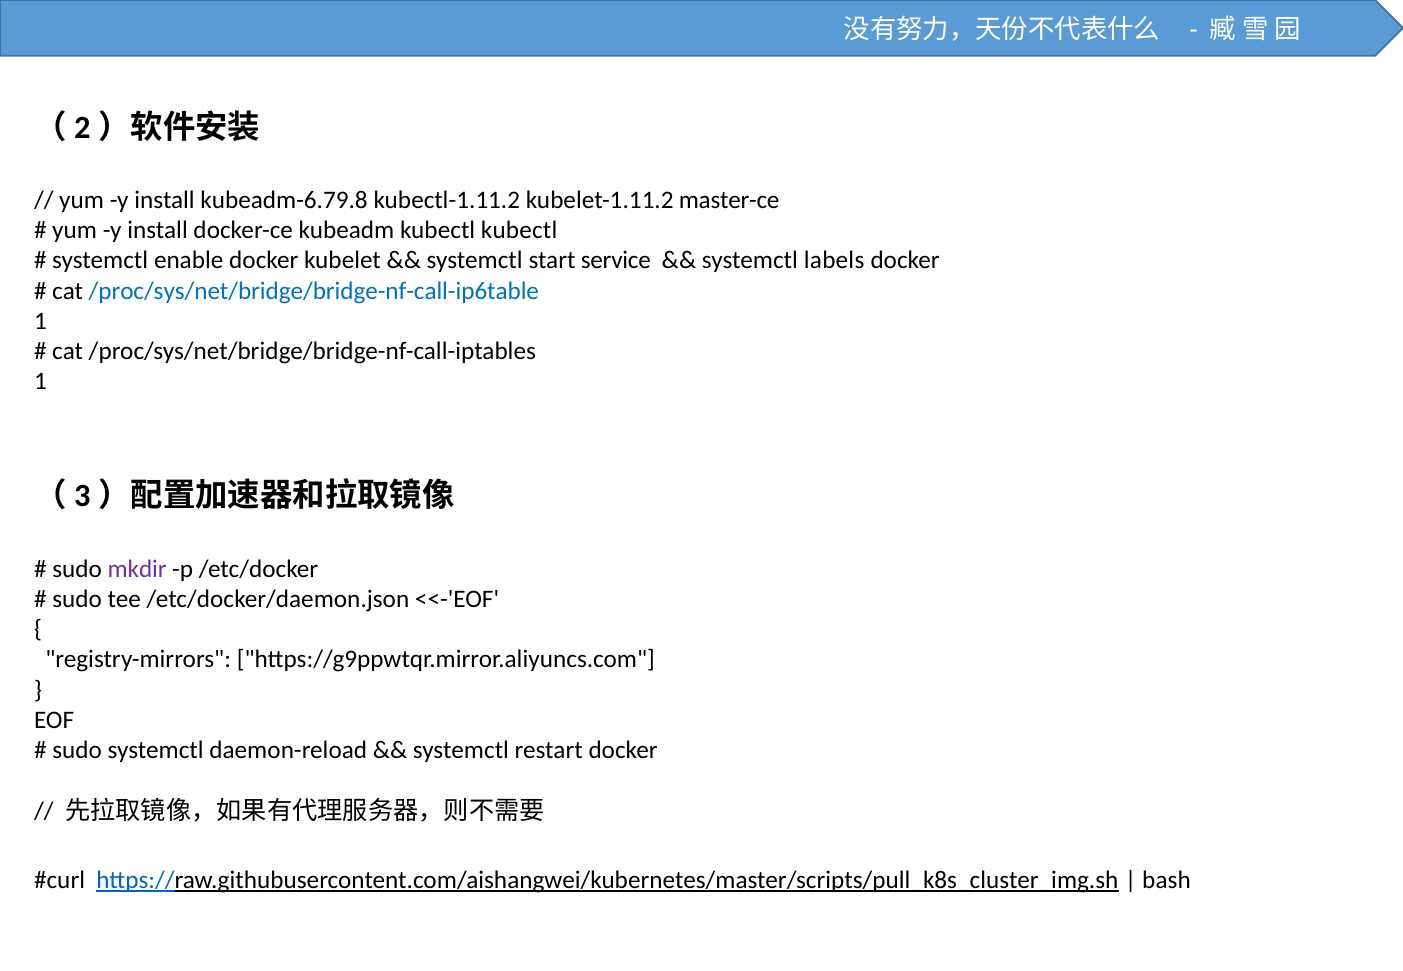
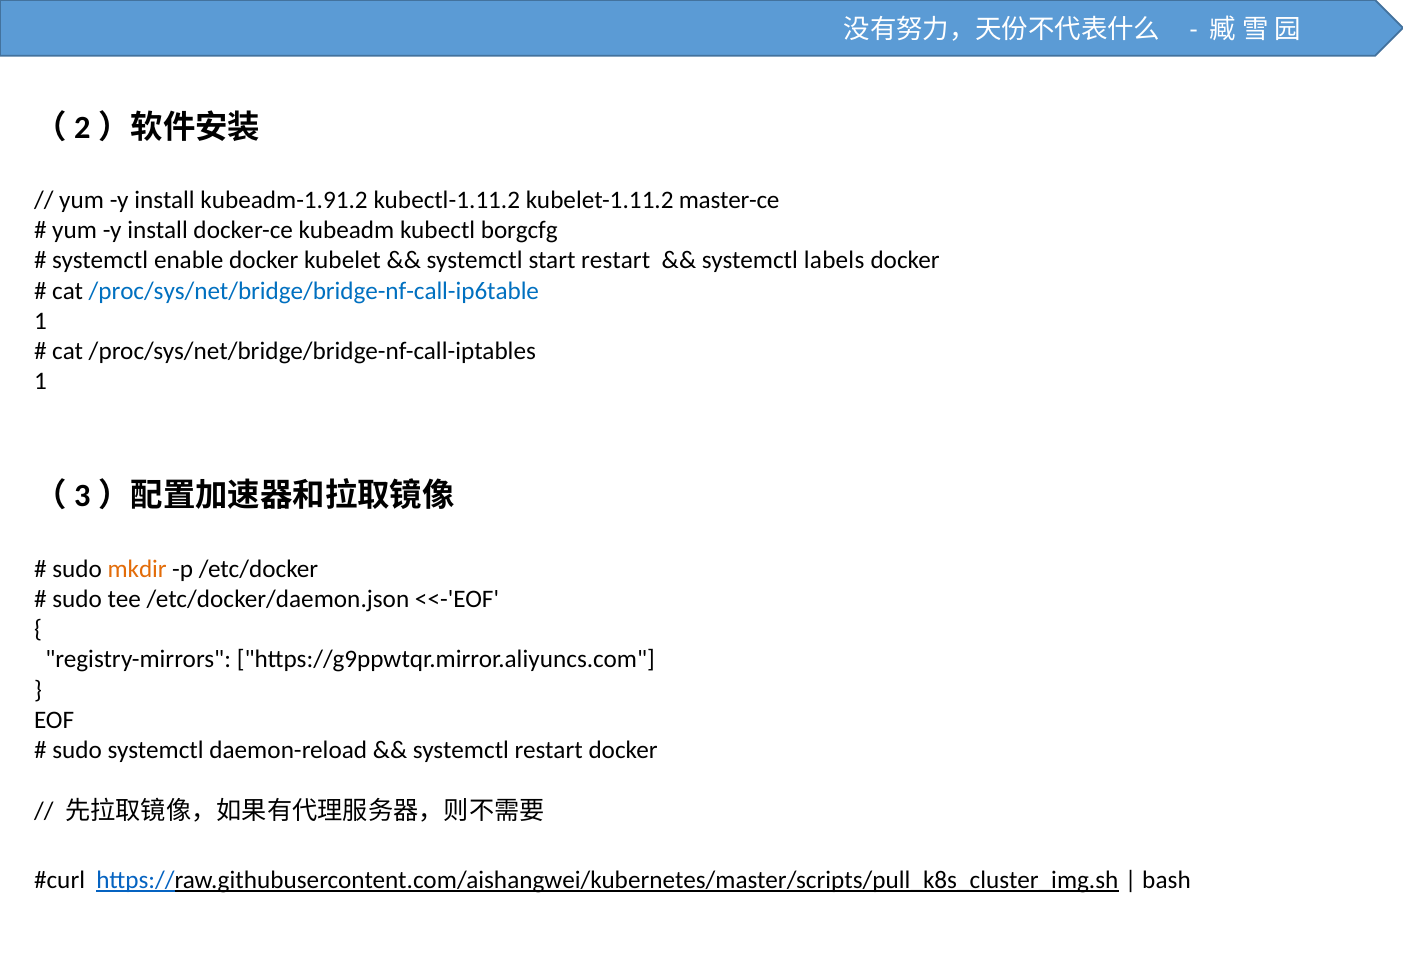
kubeadm-6.79.8: kubeadm-6.79.8 -> kubeadm-1.91.2 (284, 200)
kubectl kubectl: kubectl -> borgcfg (519, 231)
start service: service -> restart (616, 261)
mkdir colour: purple -> orange (137, 569)
